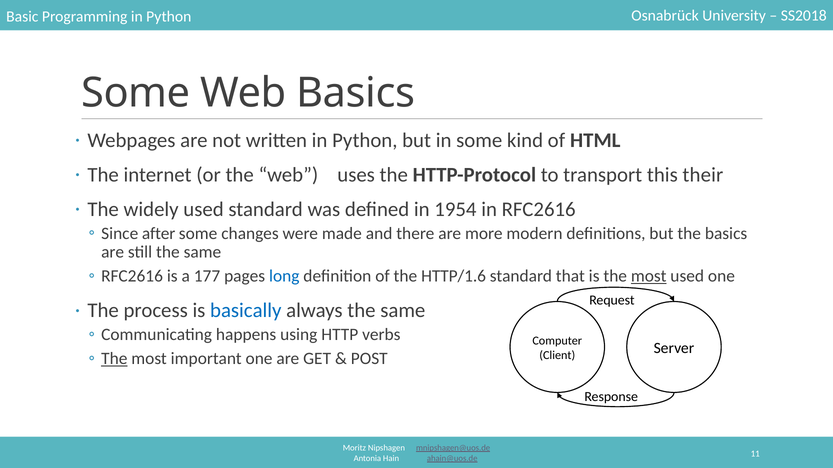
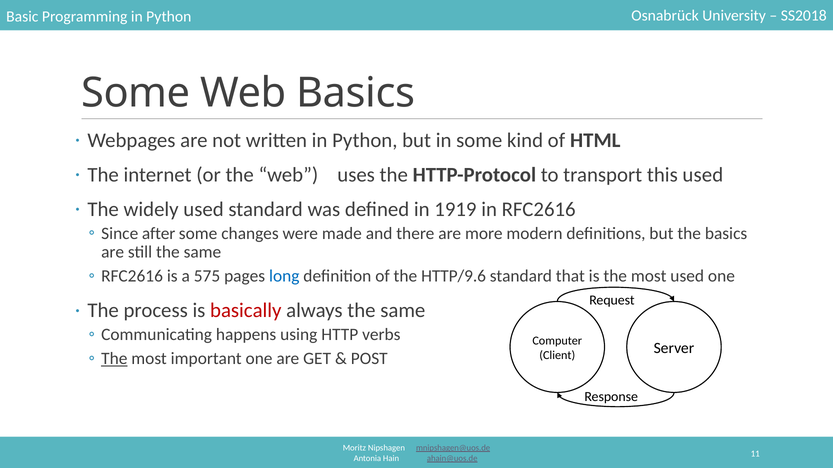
this their: their -> used (703, 175)
1954: 1954 -> 1919 (455, 210)
177: 177 -> 575 (207, 277)
HTTP/1.6: HTTP/1.6 -> HTTP/9.6 (454, 277)
most underline: present -> none (649, 277)
basically colour: blue -> red (246, 311)
